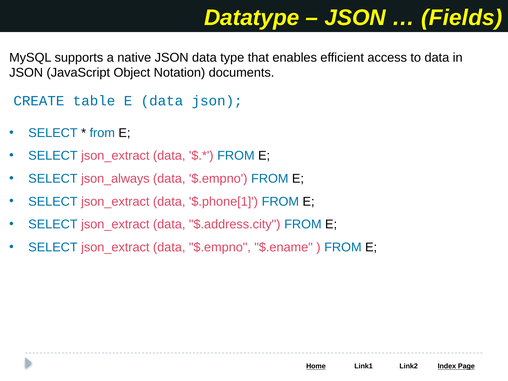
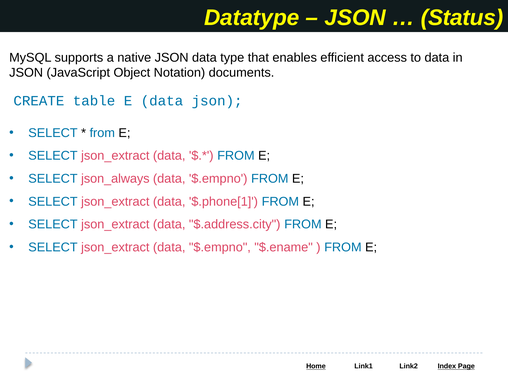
Fields: Fields -> Status (462, 18)
